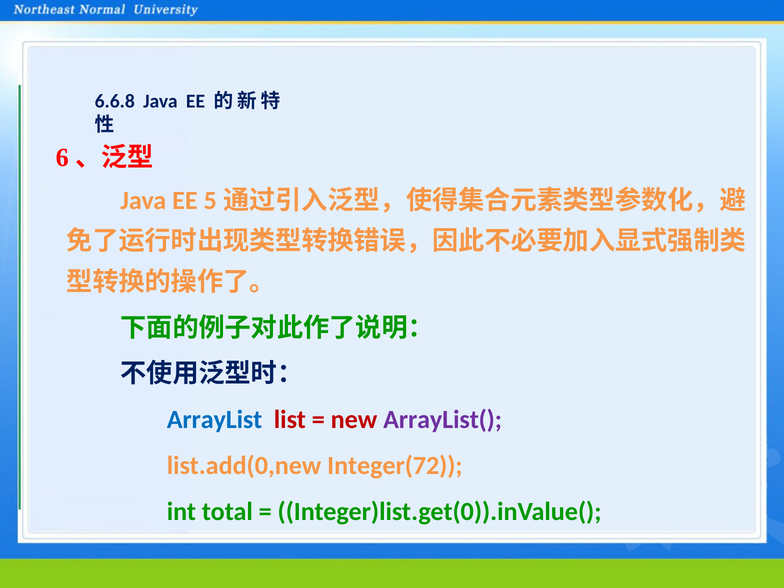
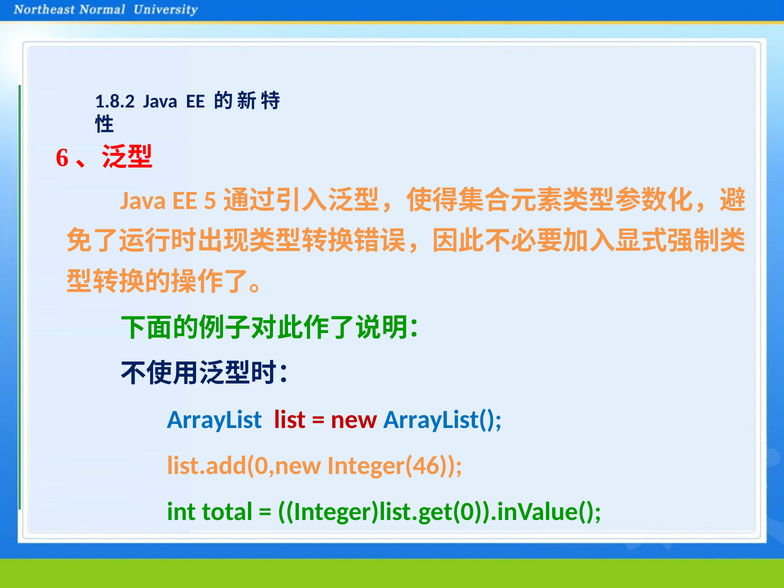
6.6.8: 6.6.8 -> 1.8.2 (115, 101)
ArrayList( colour: purple -> blue (443, 420)
Integer(72: Integer(72 -> Integer(46 (395, 466)
